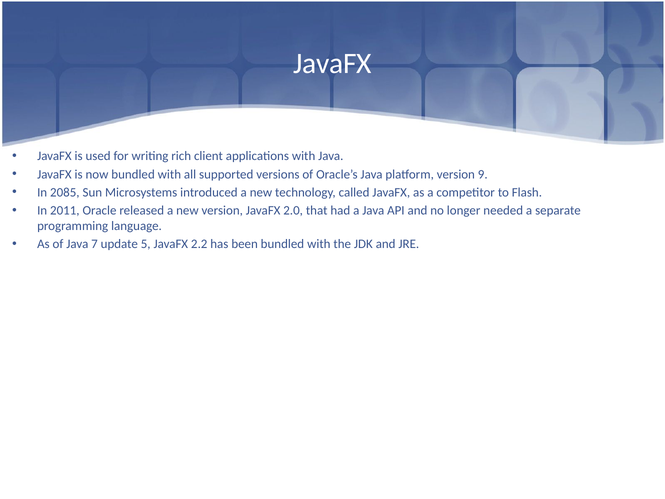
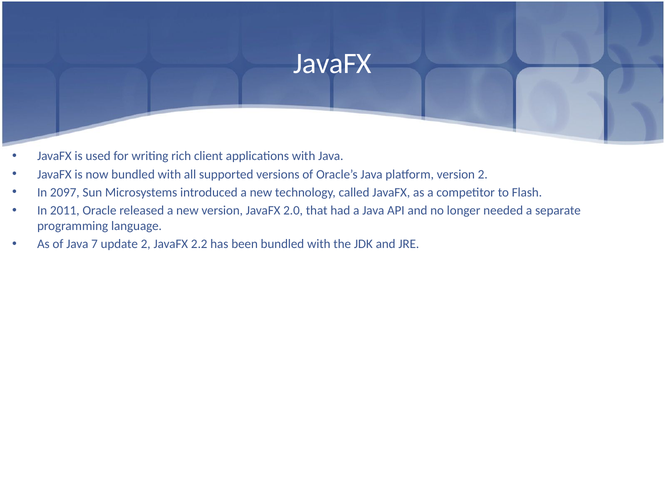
version 9: 9 -> 2 (483, 174)
2085: 2085 -> 2097 (65, 192)
update 5: 5 -> 2 (146, 244)
